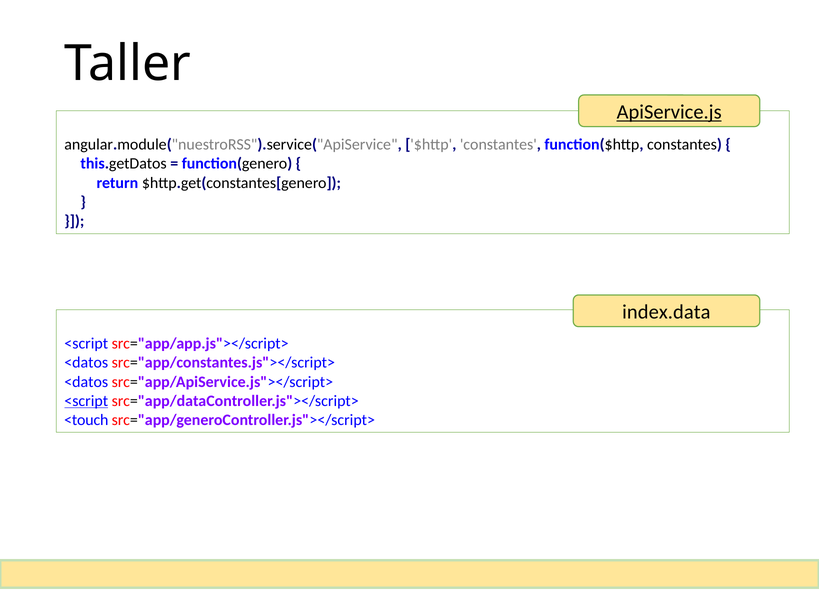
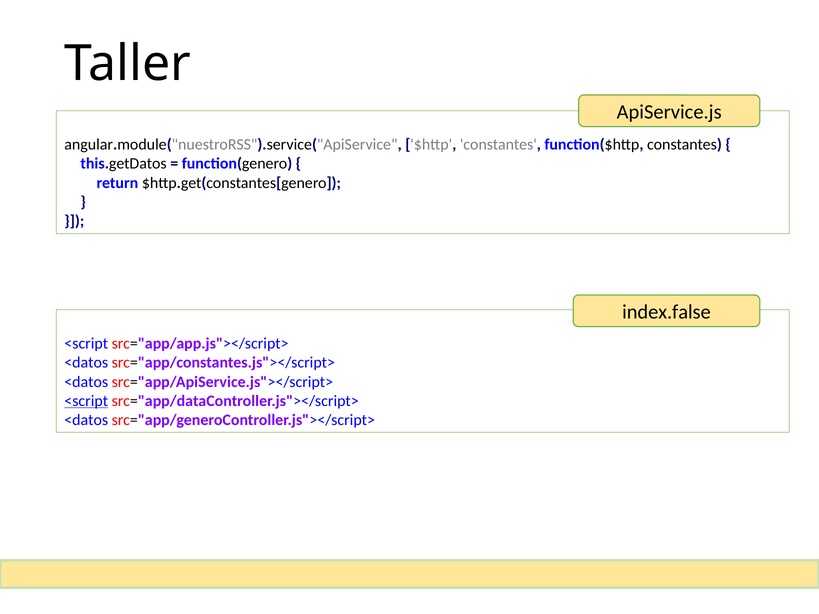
ApiService.js underline: present -> none (669, 112)
index.data: index.data -> index.false (666, 312)
<touch: <touch -> <datos (86, 420)
